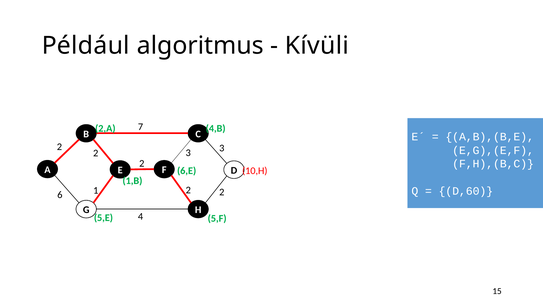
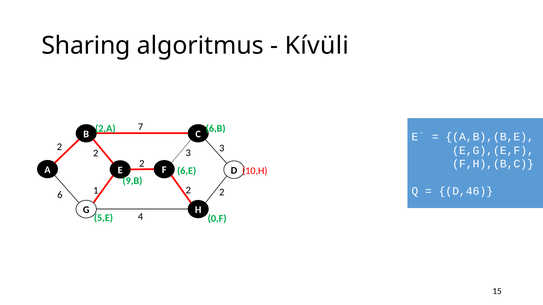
Például: Például -> Sharing (86, 46)
4,B: 4,B -> 6,B (216, 129)
1,B: 1,B -> 9,B (132, 181)
D,60: D,60 -> D,46 (466, 191)
5,F: 5,F -> 0,F (217, 219)
